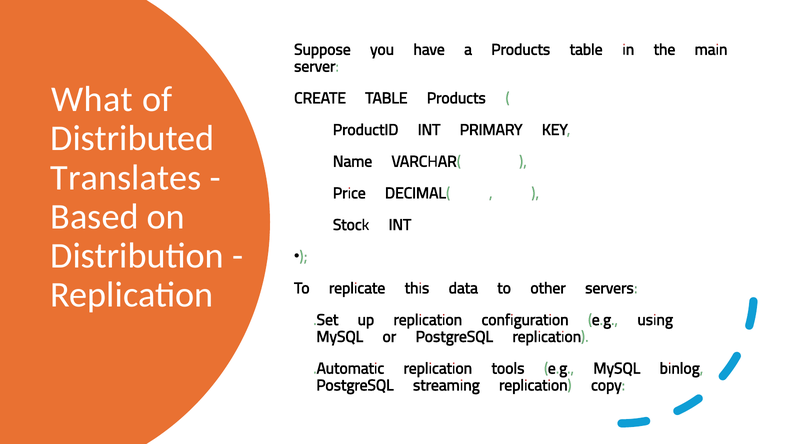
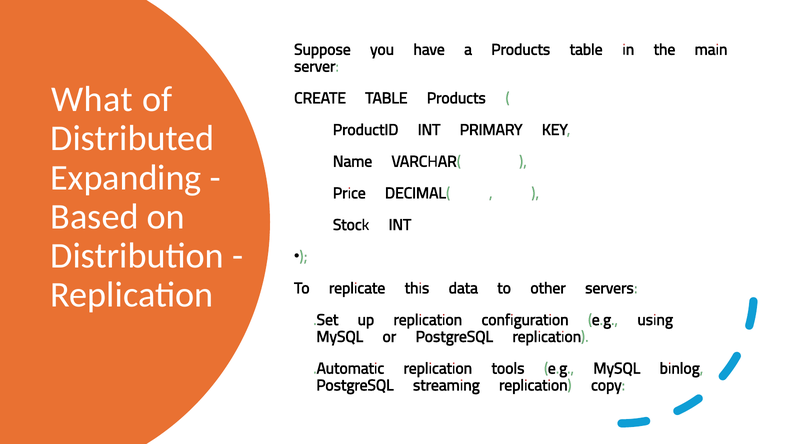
Translates: Translates -> Expanding (126, 178)
